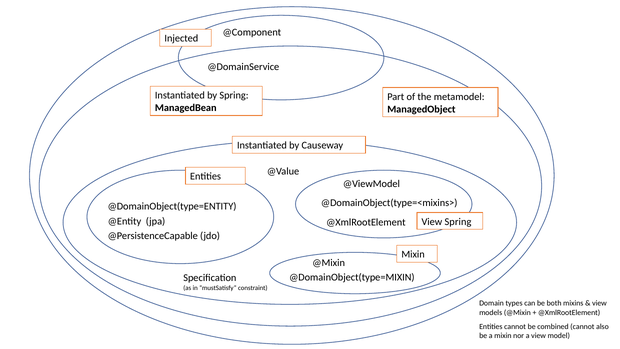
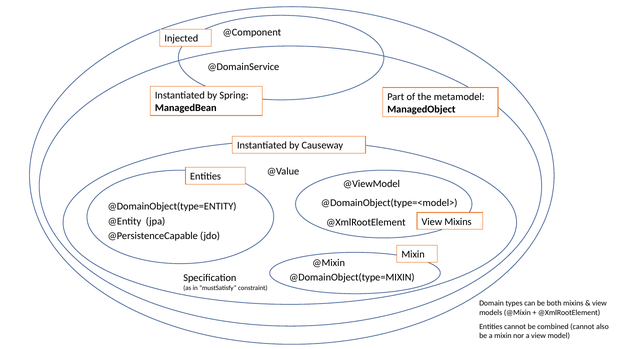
@DomainObject(type=<mixins>: @DomainObject(type=<mixins> -> @DomainObject(type=<model> (389, 203)
View Spring: Spring -> Mixins (458, 222)
